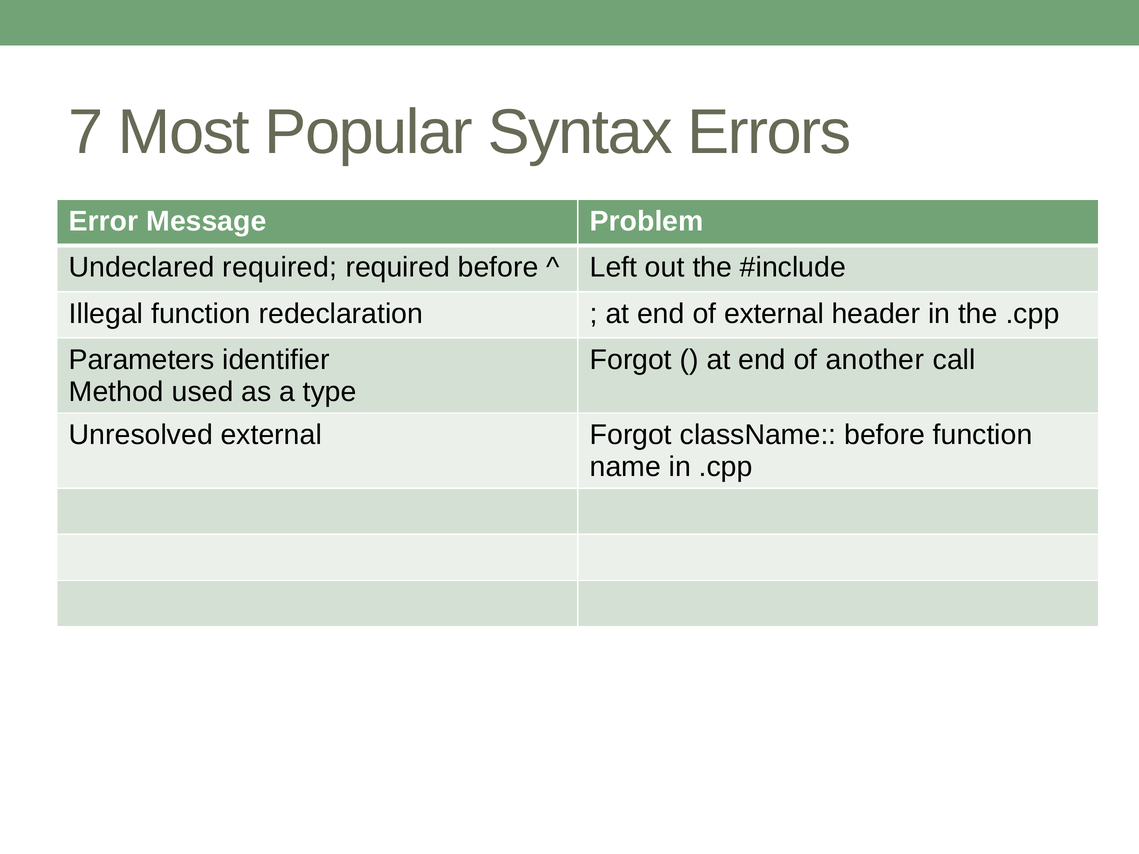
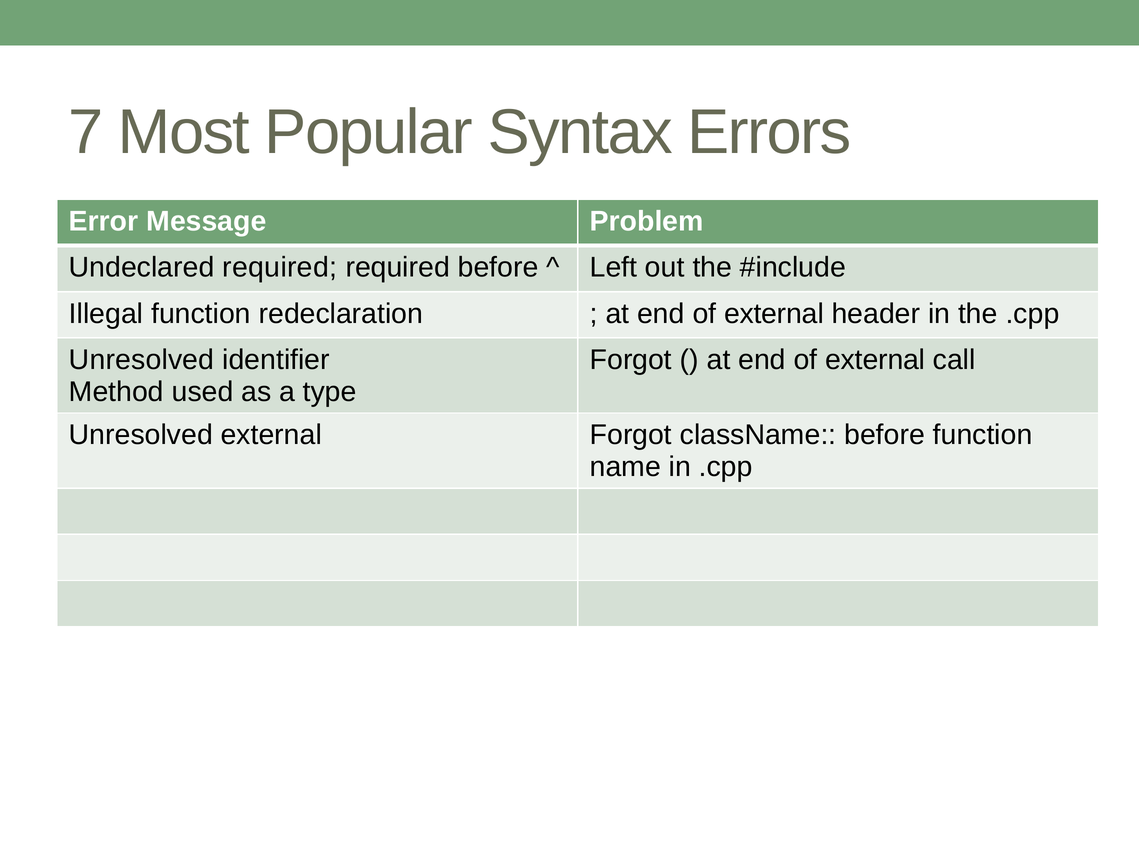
Parameters: Parameters -> Unresolved (142, 360)
another: another -> external (875, 360)
